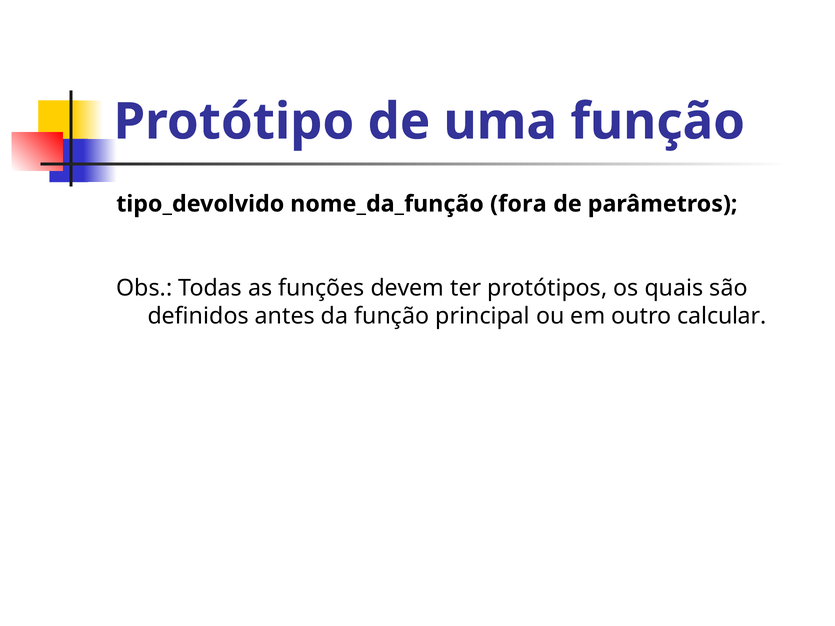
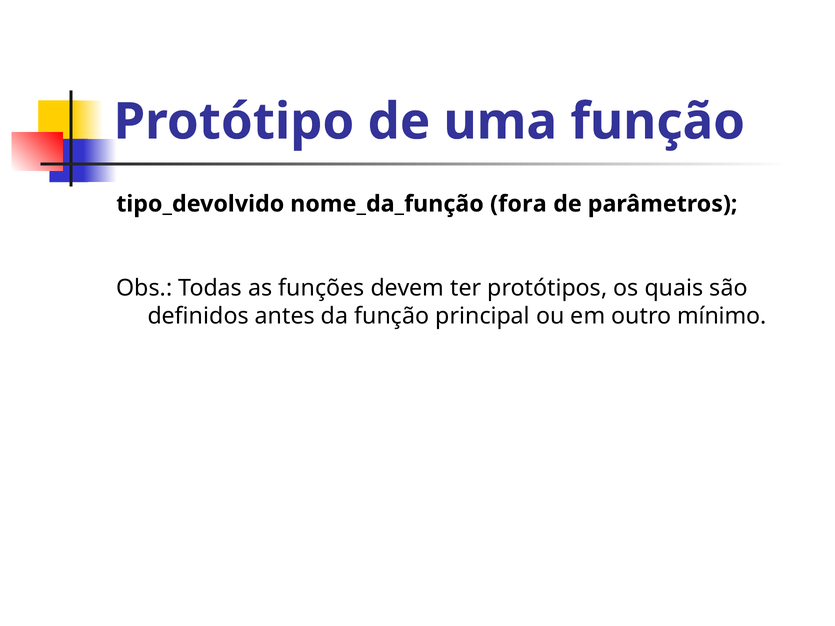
calcular: calcular -> mínimo (722, 316)
